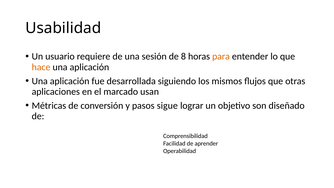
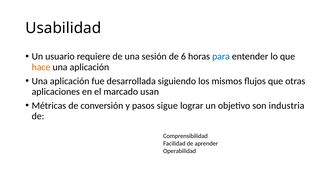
8: 8 -> 6 (183, 56)
para colour: orange -> blue (221, 56)
diseñado: diseñado -> industria (287, 106)
